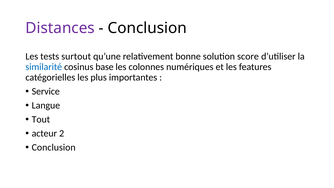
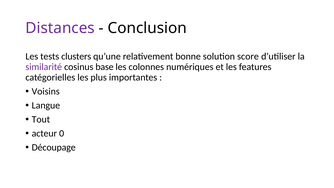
surtout: surtout -> clusters (76, 56)
similarité colour: blue -> purple (44, 67)
Service: Service -> Voisins (46, 91)
2: 2 -> 0 (62, 133)
Conclusion: Conclusion -> Découpage (54, 147)
